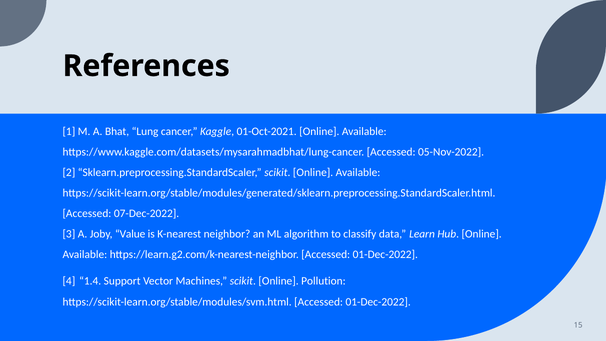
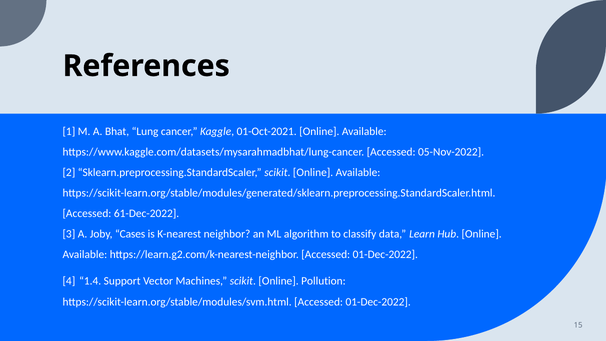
07-Dec-2022: 07-Dec-2022 -> 61-Dec-2022 (147, 213)
Value: Value -> Cases (130, 234)
